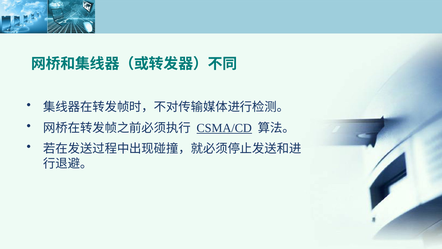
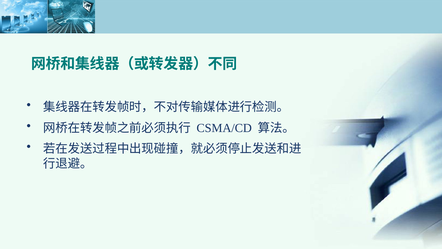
CSMA/CD underline: present -> none (224, 128)
